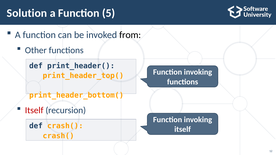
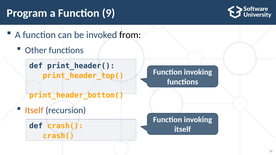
Solution: Solution -> Program (27, 13)
5: 5 -> 9 (109, 13)
Itself colour: red -> orange (34, 111)
